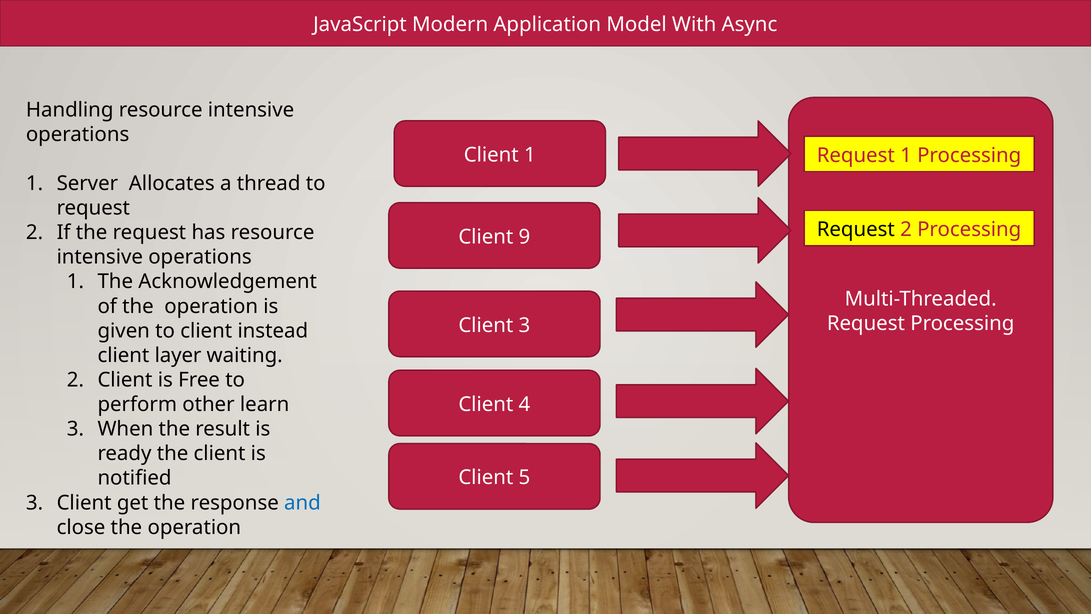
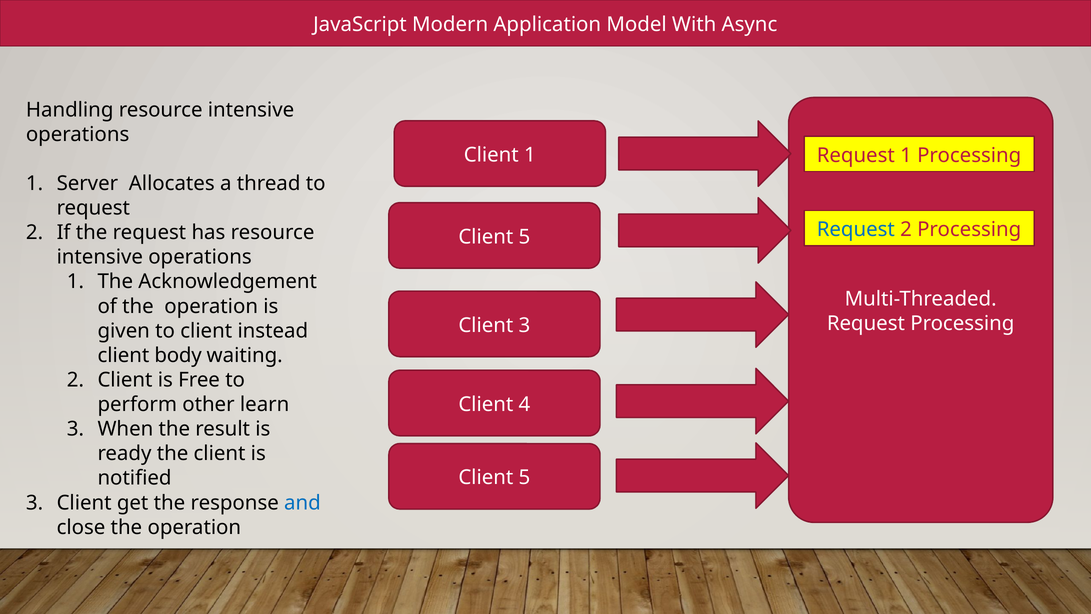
Request colour: black -> blue (856, 229)
9: 9 -> 5 (524, 237)
layer: layer -> body (178, 355)
